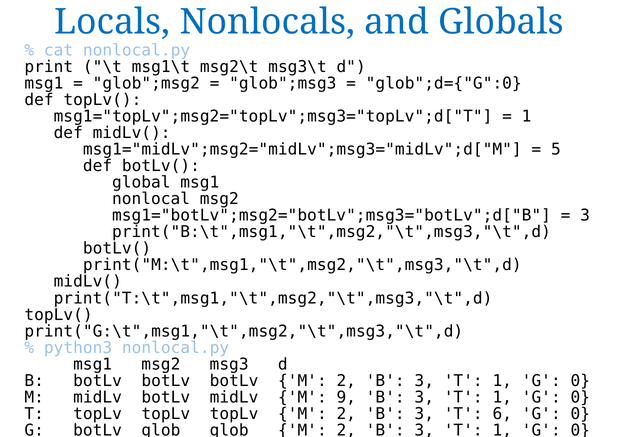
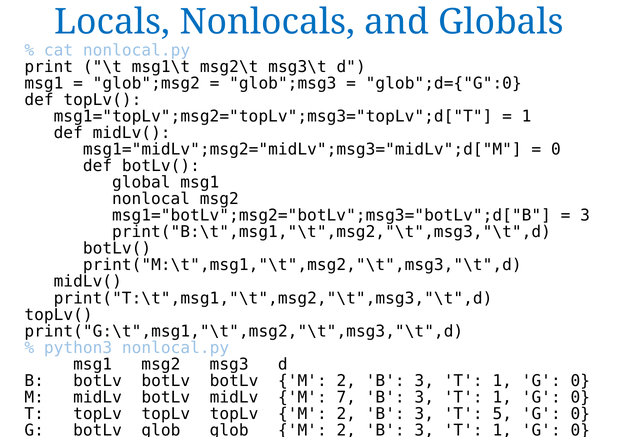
5: 5 -> 0 (556, 149)
9: 9 -> 7 (346, 397)
6: 6 -> 5 (502, 413)
